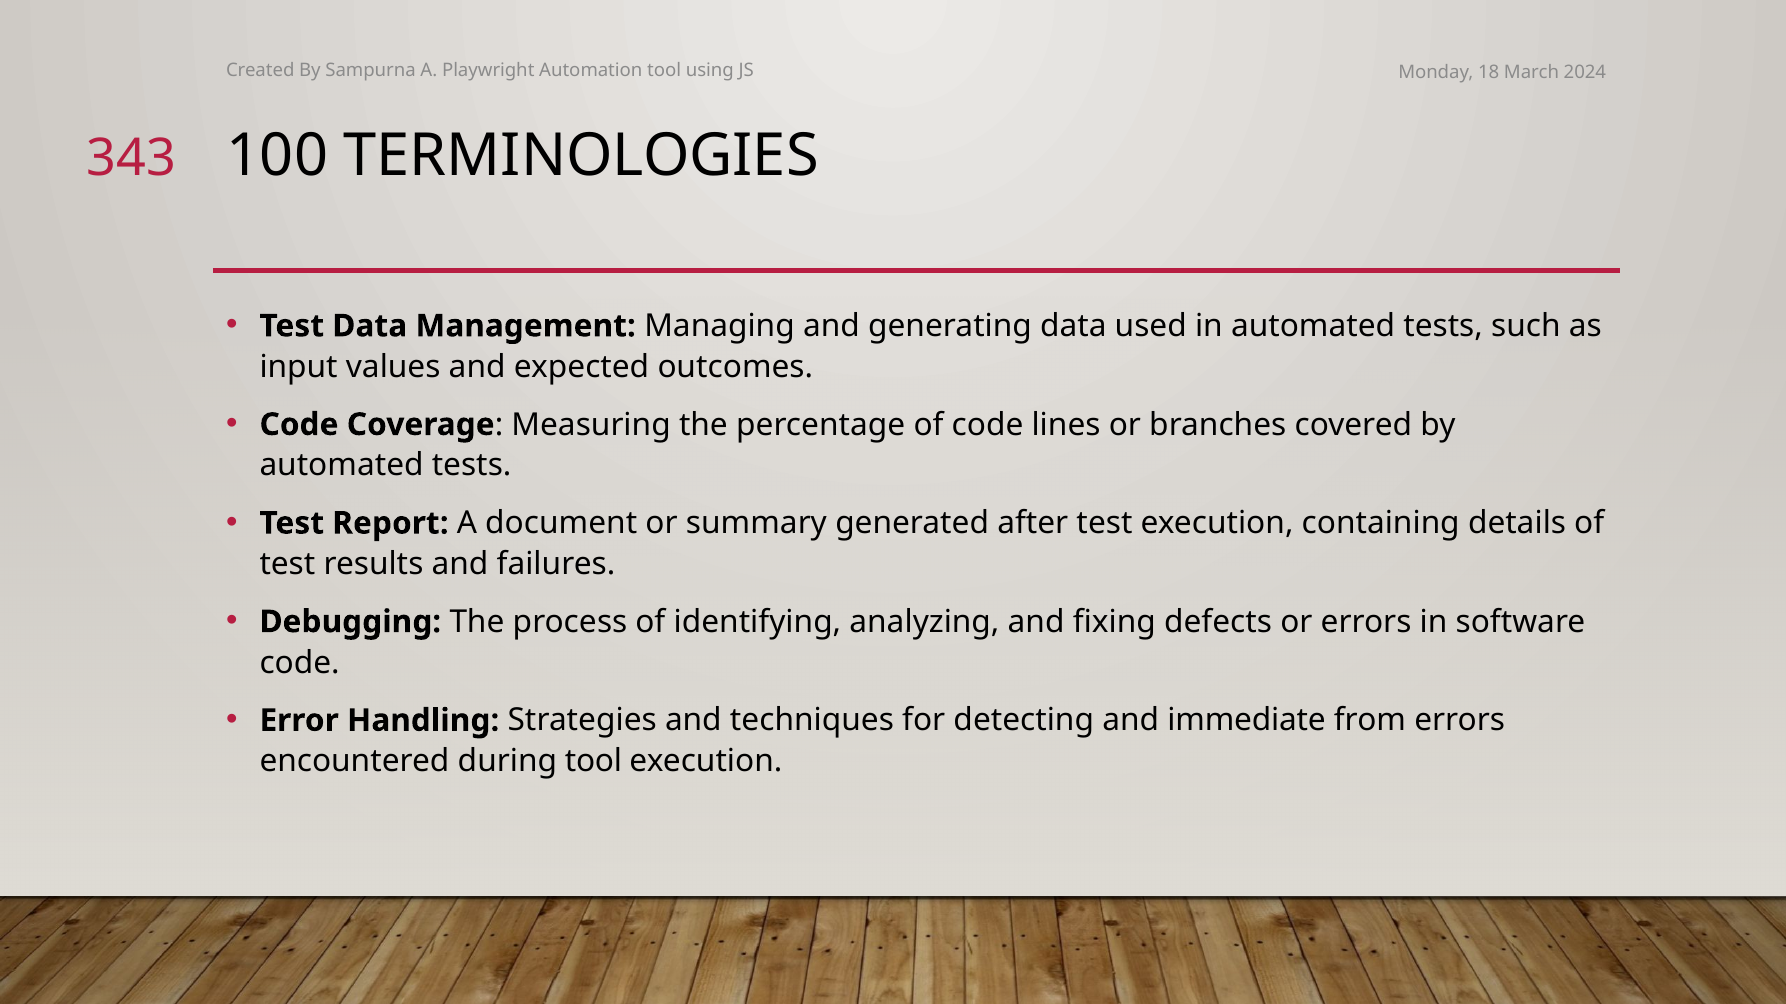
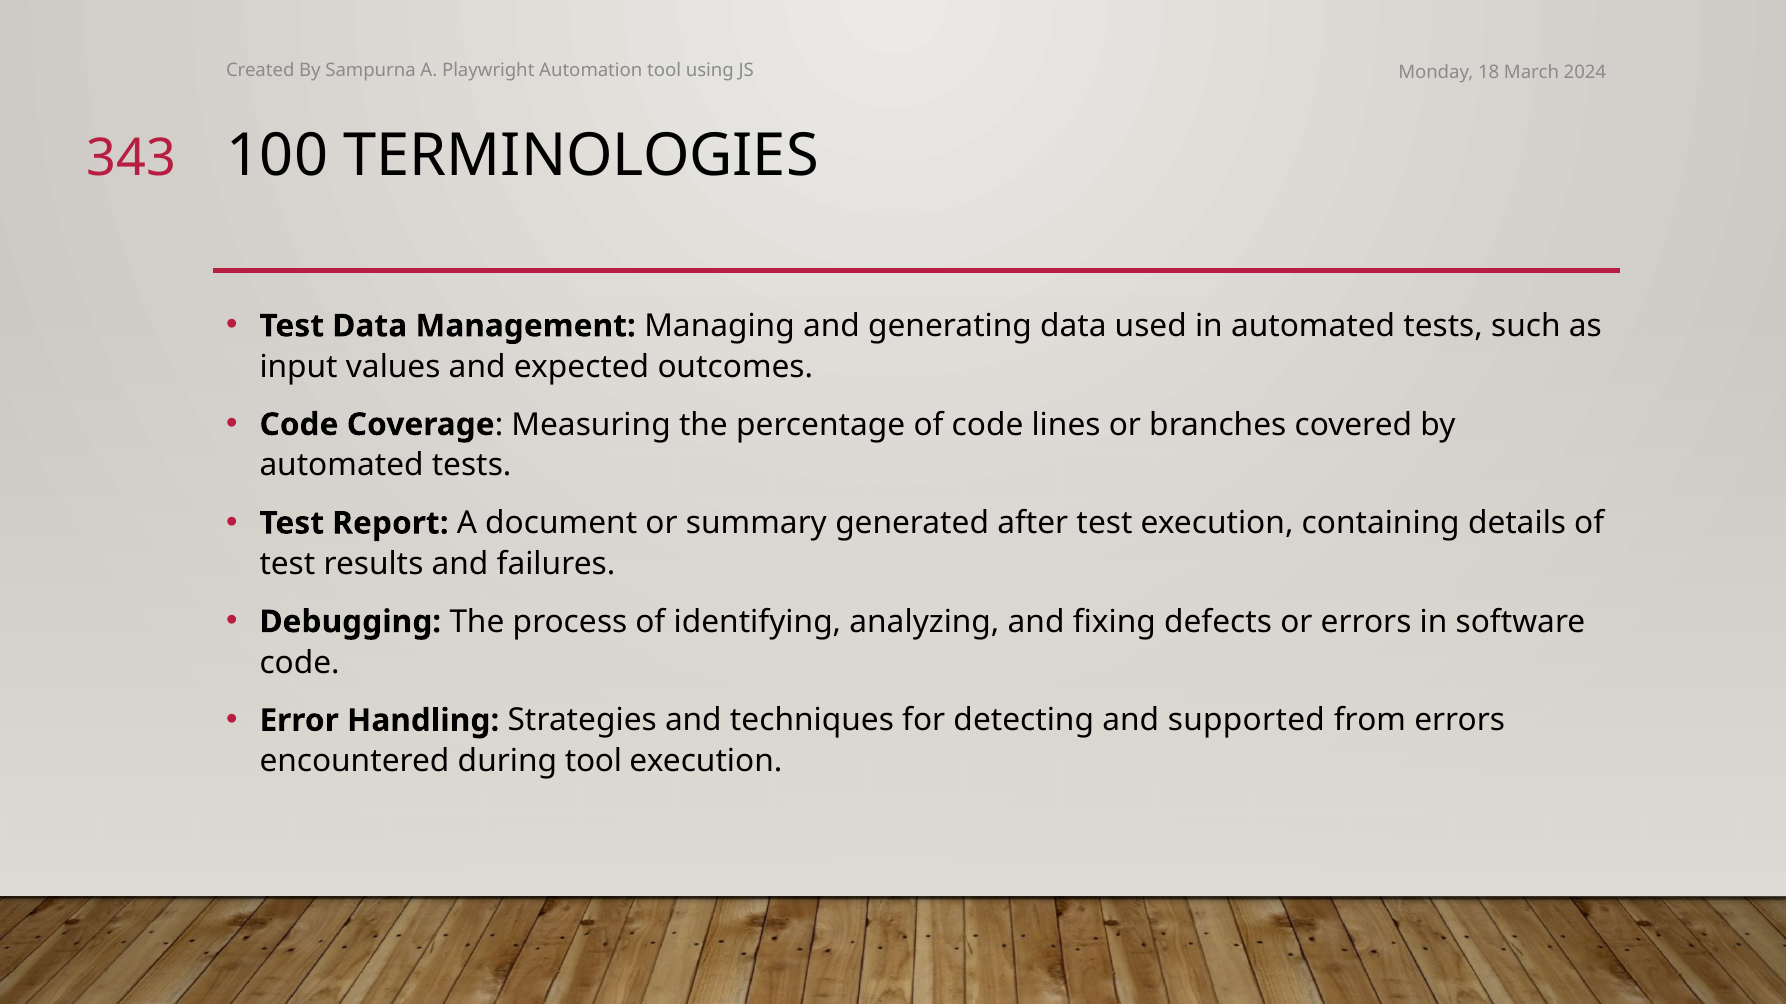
immediate: immediate -> supported (1246, 721)
